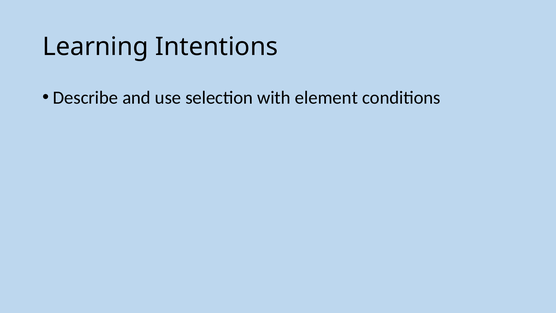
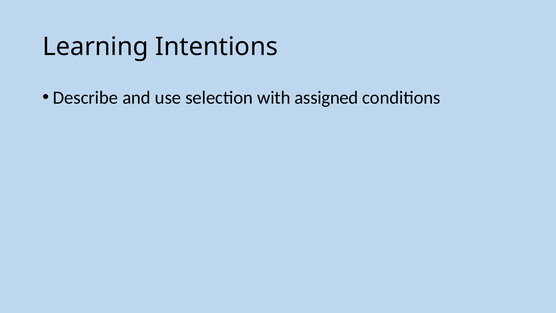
element: element -> assigned (326, 98)
